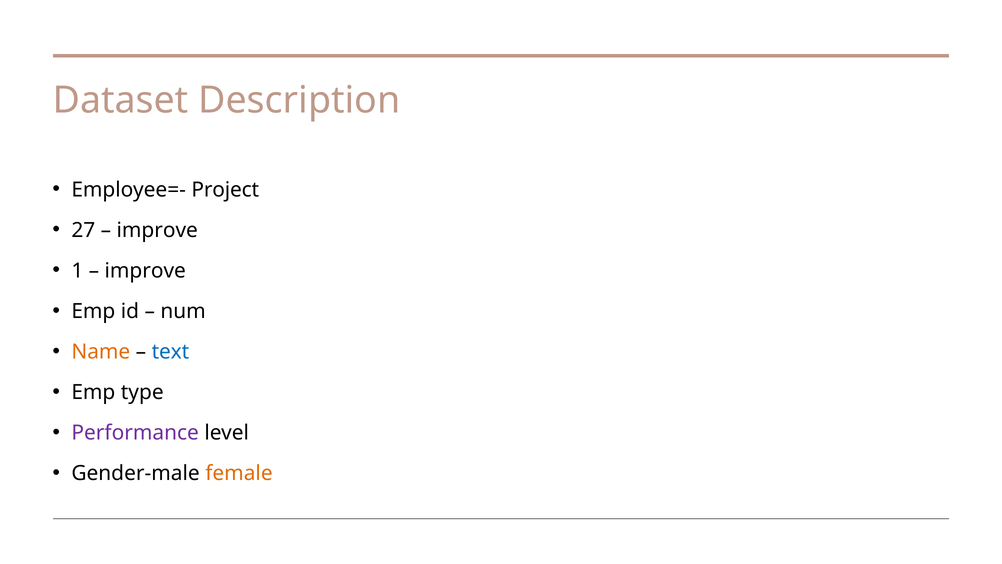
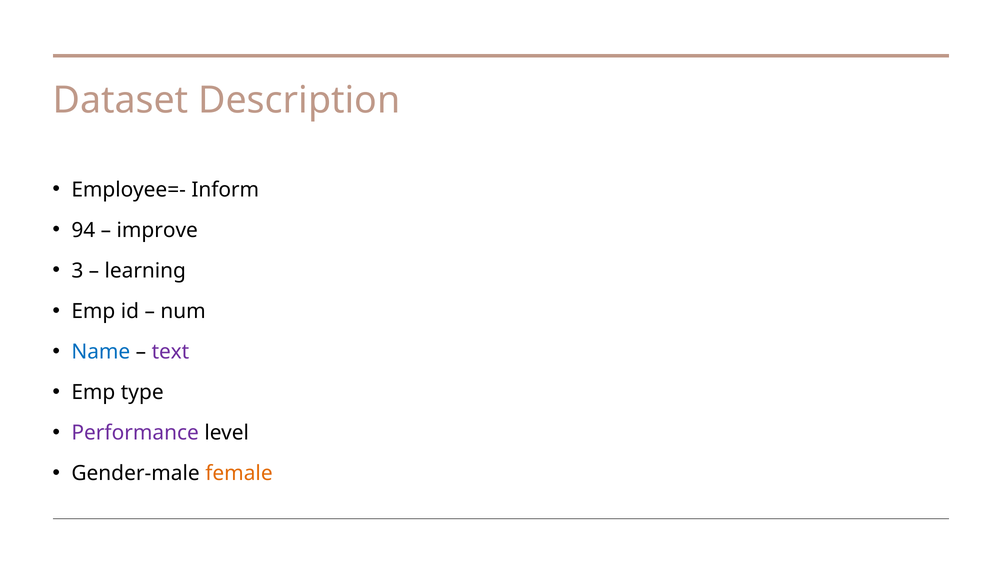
Project: Project -> Inform (225, 190)
27: 27 -> 94 (83, 230)
1: 1 -> 3 (77, 271)
improve: improve -> learning (145, 271)
Name colour: orange -> blue (101, 352)
text colour: blue -> purple (170, 352)
